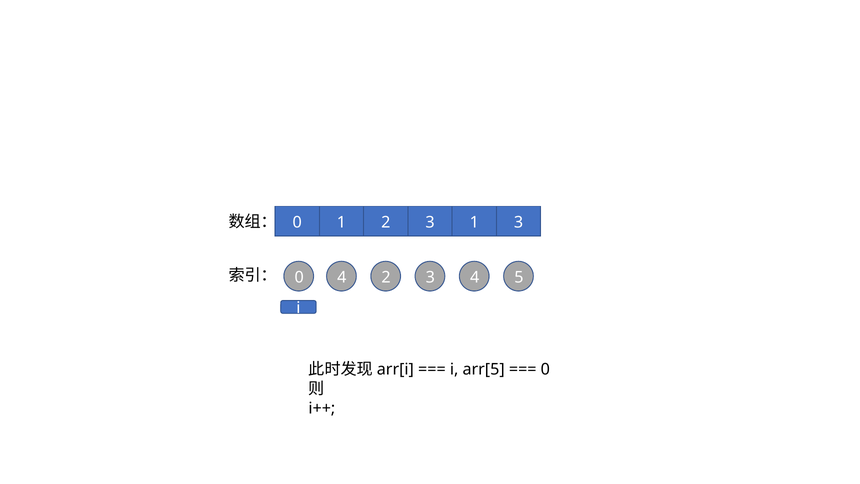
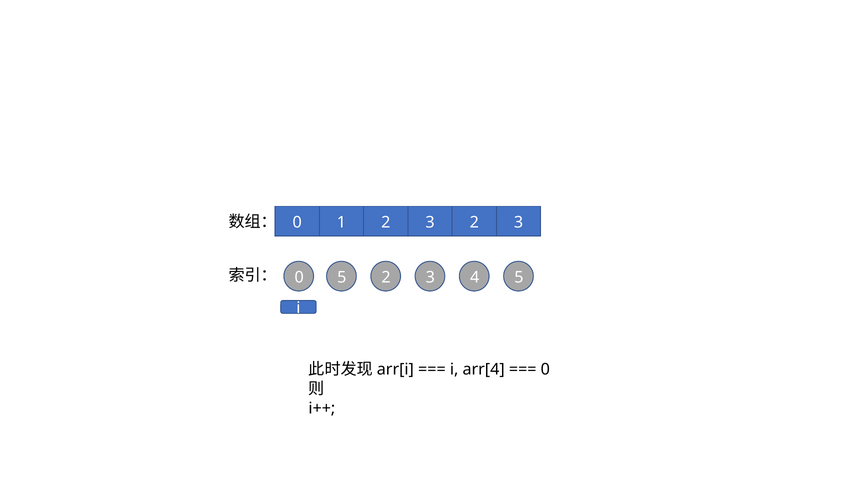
3 1: 1 -> 2 (474, 222)
0 4: 4 -> 5 (342, 277)
arr[5: arr[5 -> arr[4 (484, 369)
